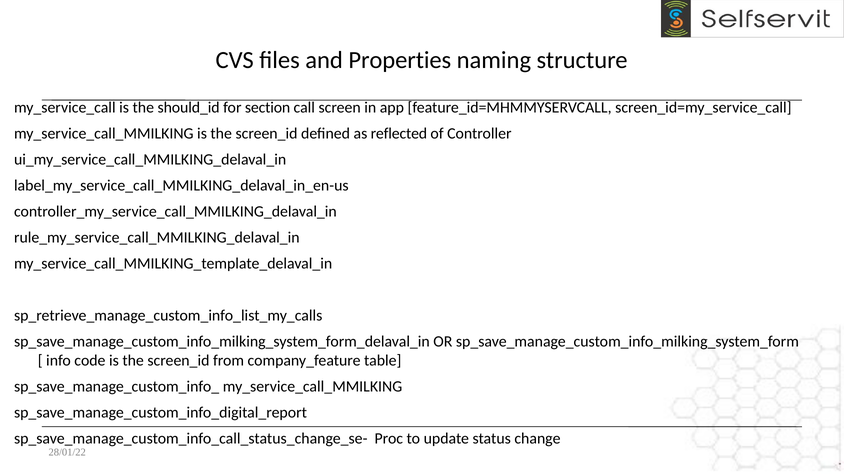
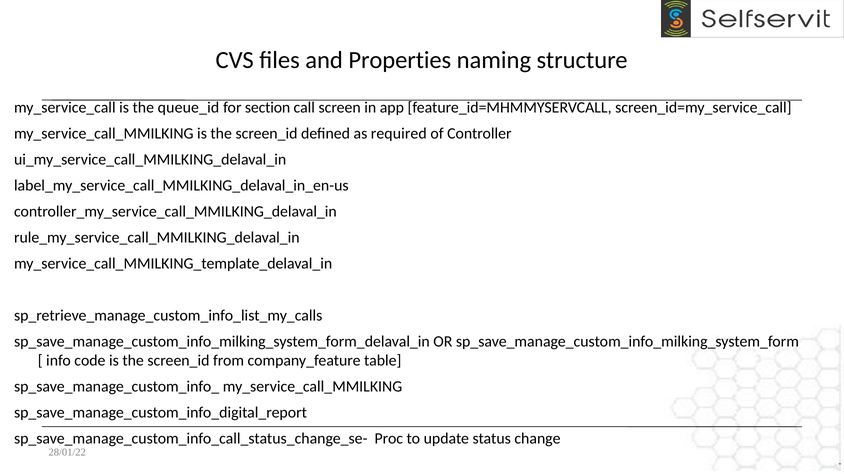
should_id: should_id -> queue_id (188, 108)
reflected: reflected -> required (399, 134)
